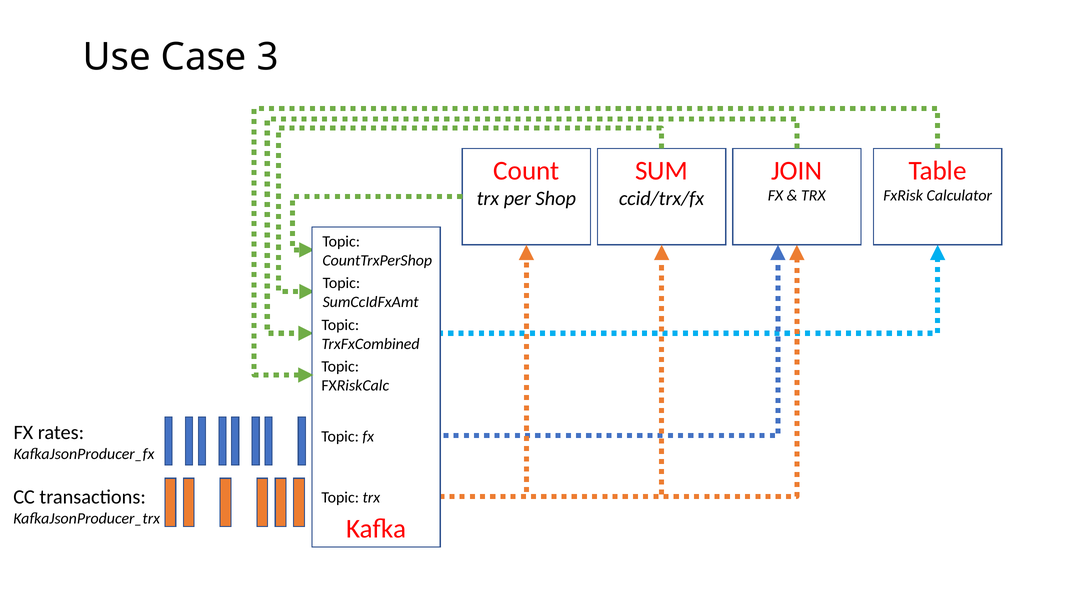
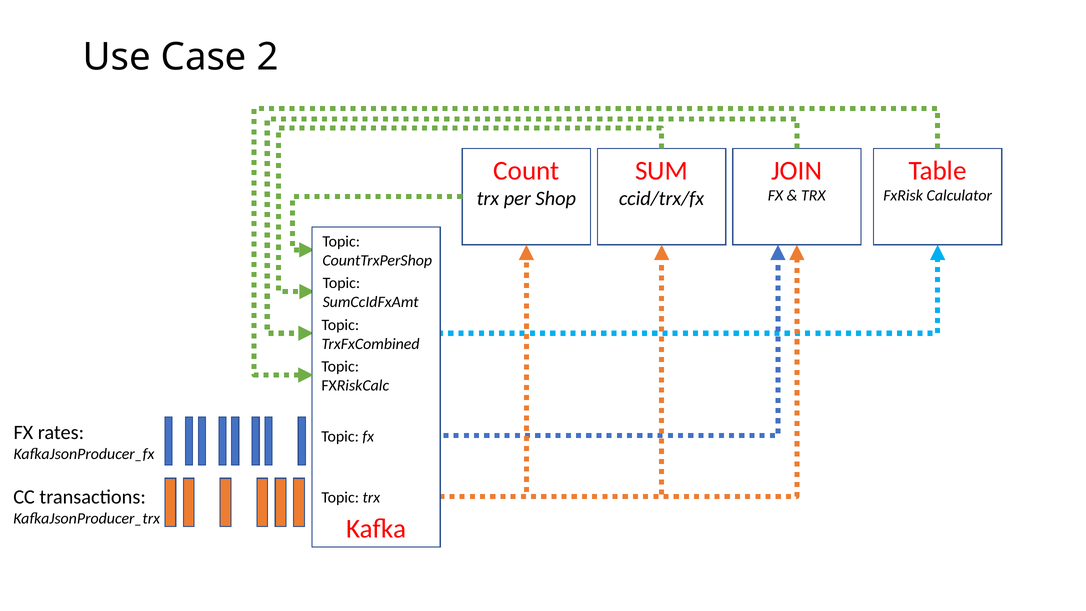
3: 3 -> 2 (268, 57)
